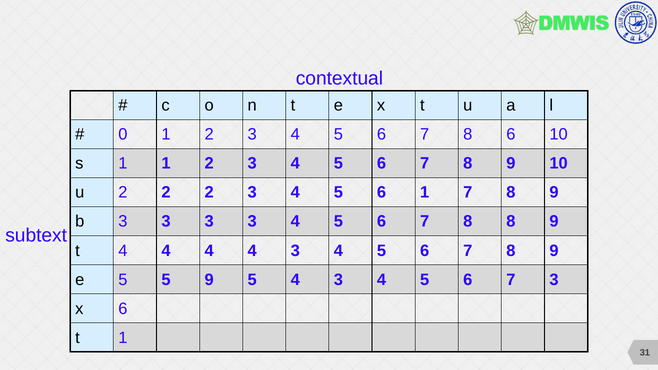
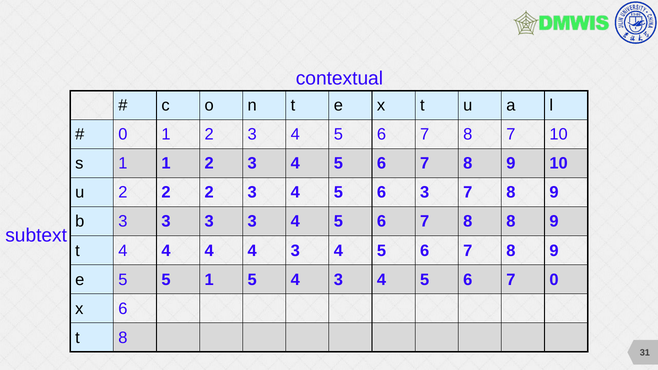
8 6: 6 -> 7 (511, 135)
6 1: 1 -> 3 (425, 193)
5 9: 9 -> 1 (209, 280)
7 3: 3 -> 0 (554, 280)
t 1: 1 -> 8 (123, 338)
